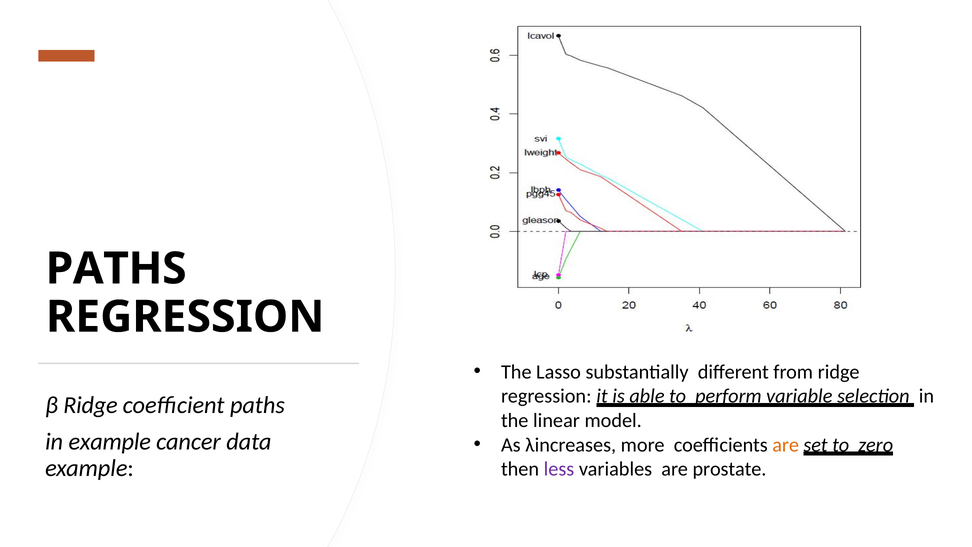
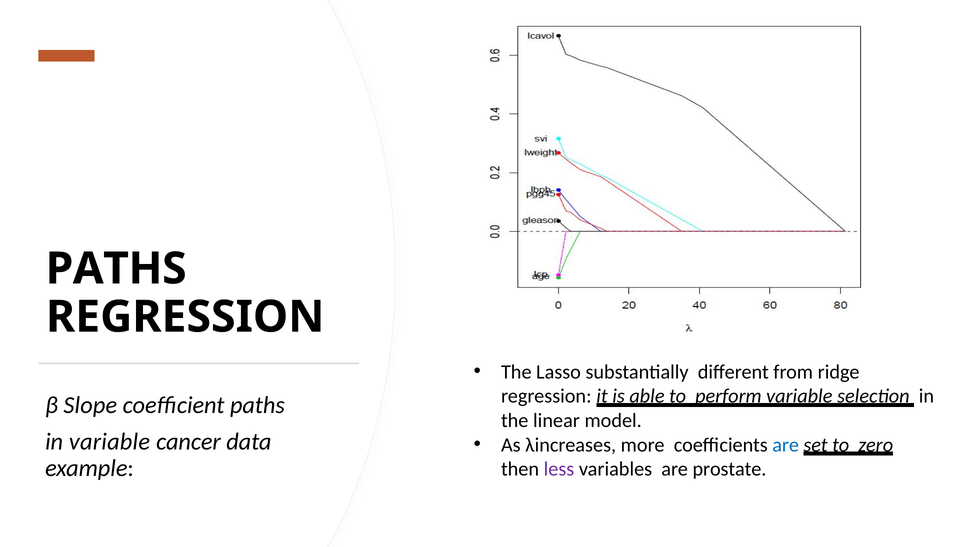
β Ridge: Ridge -> Slope (90, 405)
in example: example -> variable (109, 442)
are colour: orange -> blue (786, 445)
